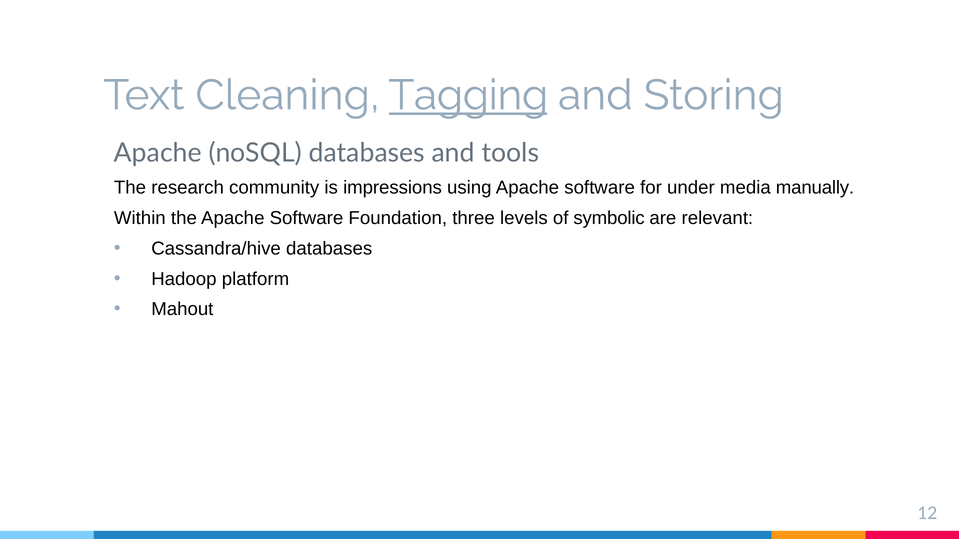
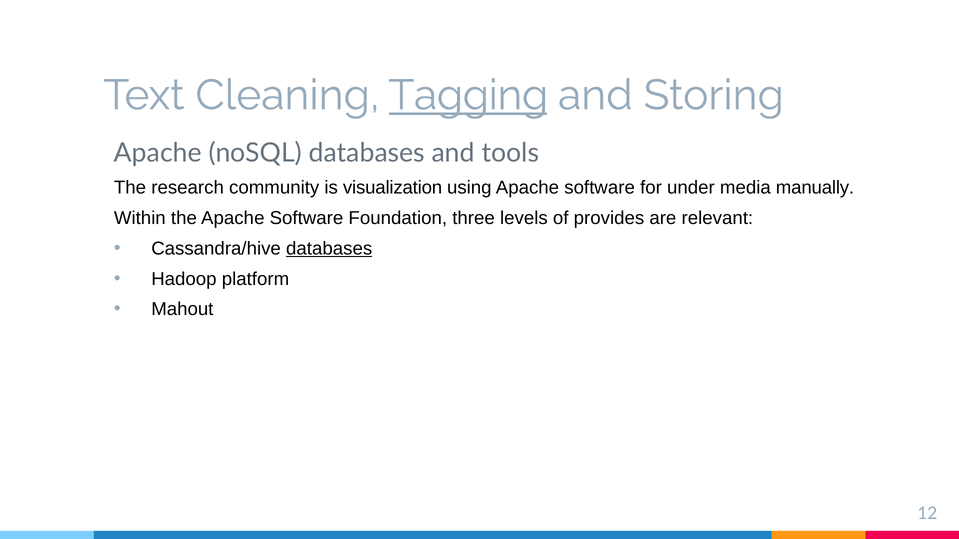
impressions: impressions -> visualization (393, 188)
symbolic: symbolic -> provides (609, 218)
databases underline: none -> present (329, 249)
